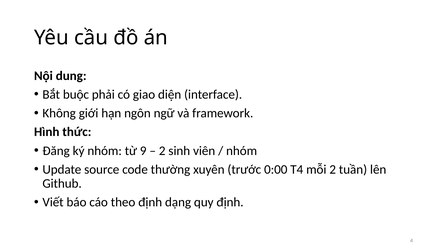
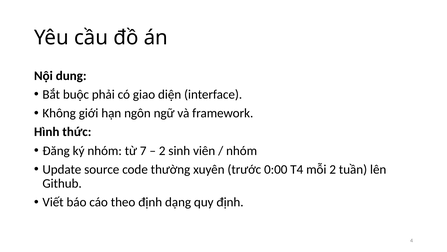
9: 9 -> 7 (143, 150)
